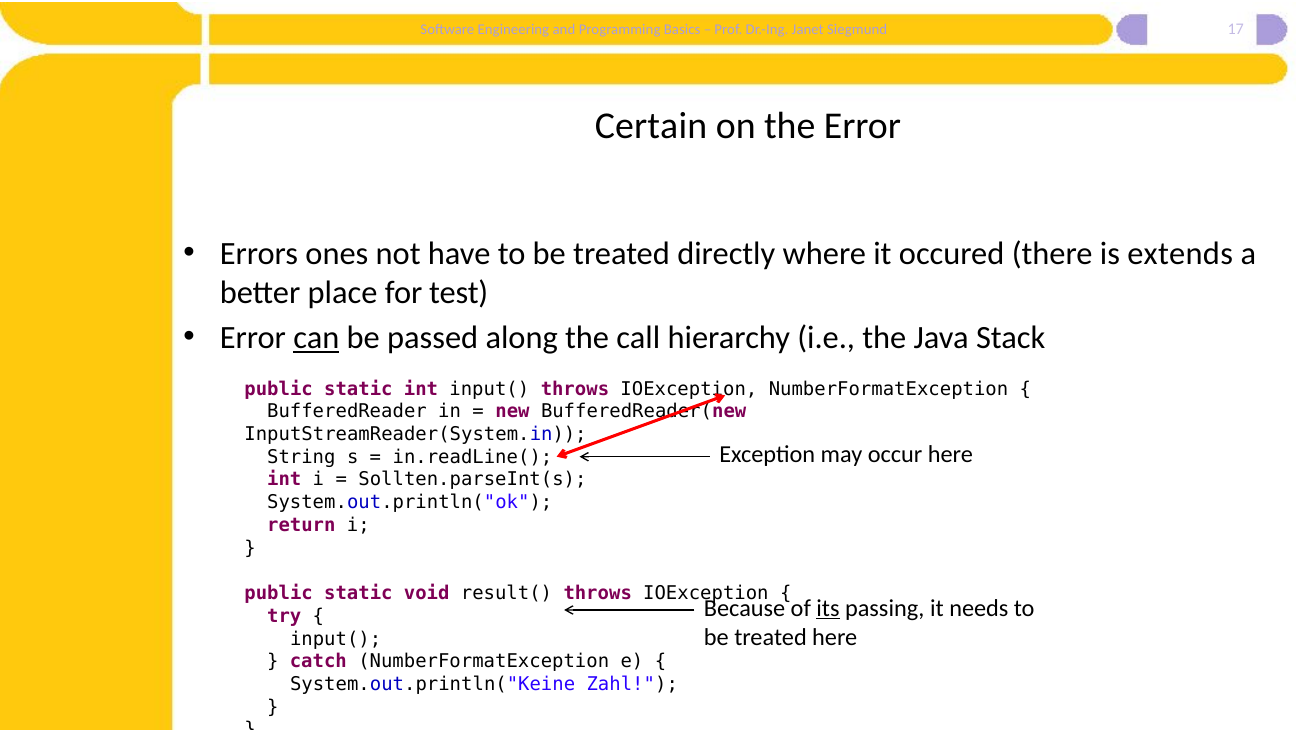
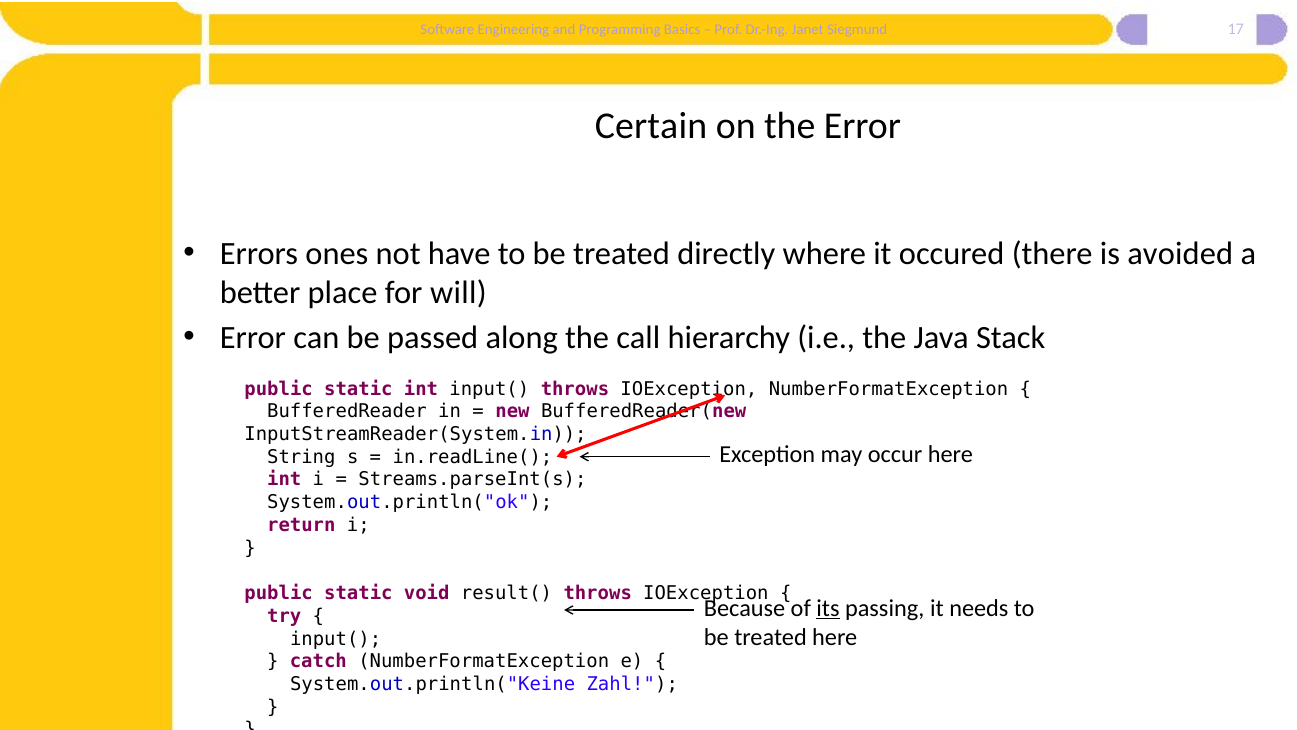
extends: extends -> avoided (1180, 254)
test: test -> will (458, 292)
can underline: present -> none (316, 338)
Sollten.parseInt(s: Sollten.parseInt(s -> Streams.parseInt(s (472, 479)
